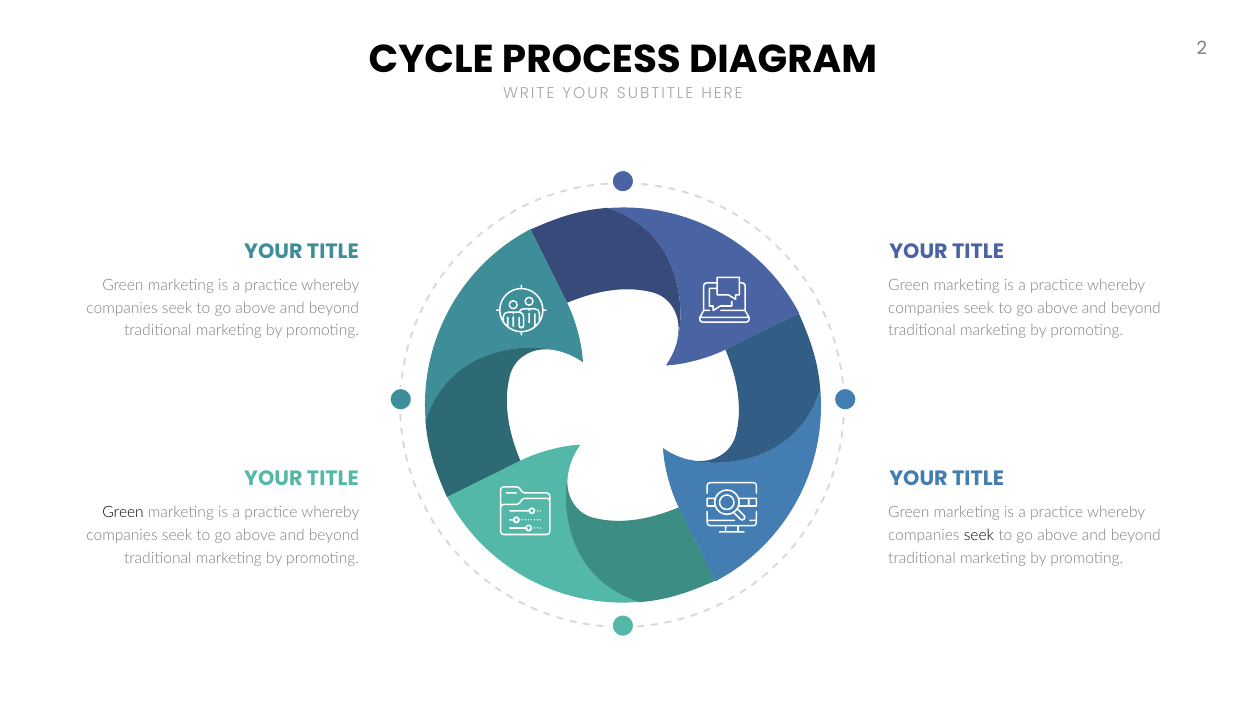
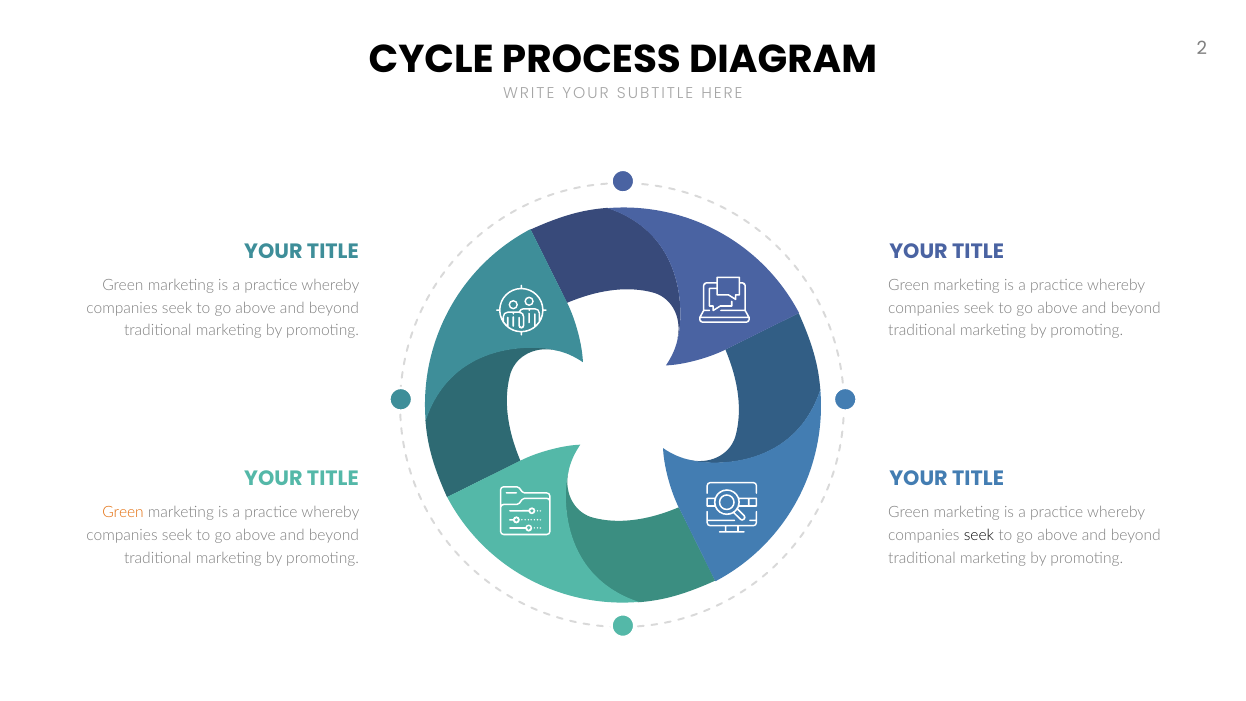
Green colour: black -> orange (123, 513)
